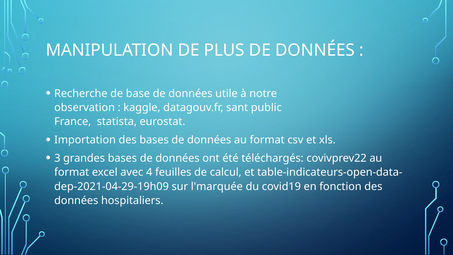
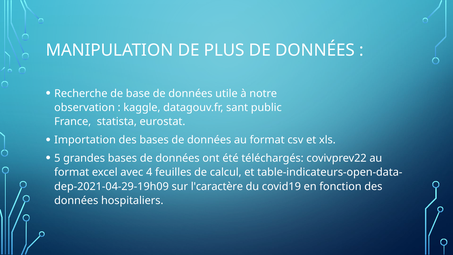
3: 3 -> 5 (57, 158)
l'marquée: l'marquée -> l'caractère (217, 186)
